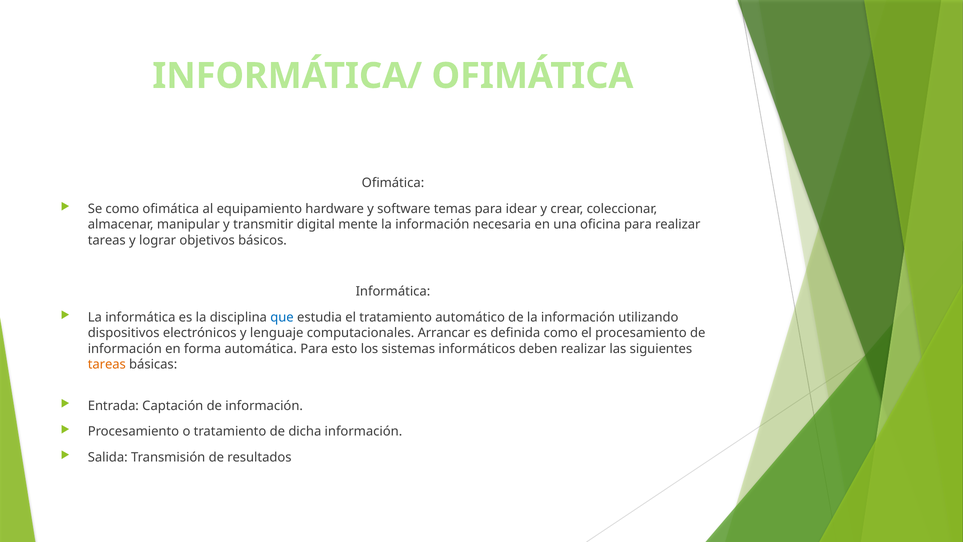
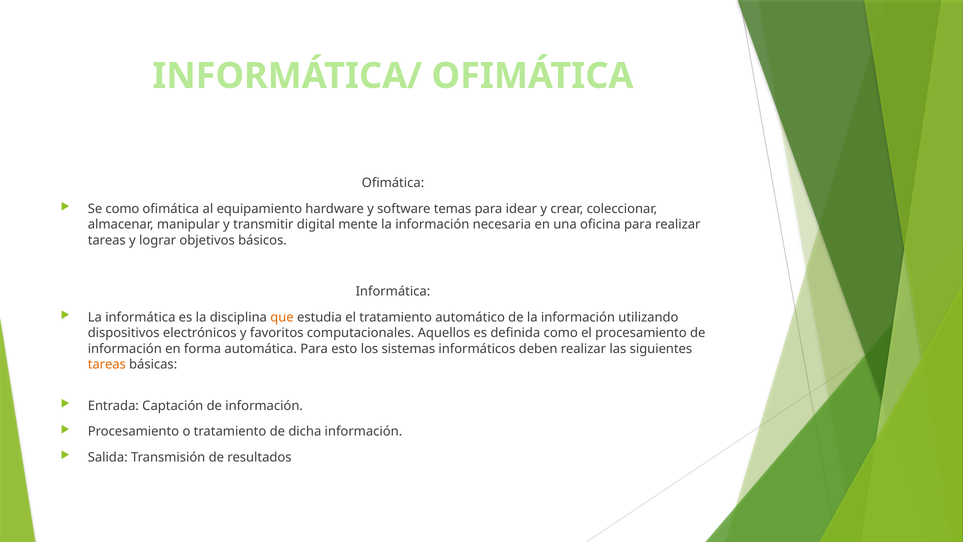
que colour: blue -> orange (282, 317)
lenguaje: lenguaje -> favoritos (277, 333)
Arrancar: Arrancar -> Aquellos (444, 333)
